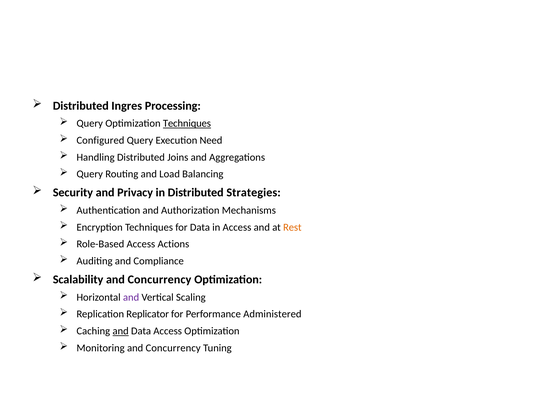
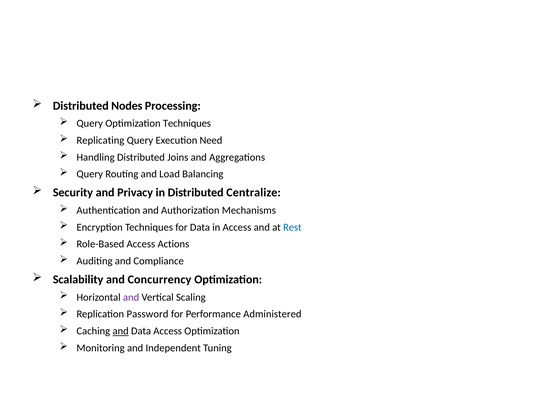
Ingres: Ingres -> Nodes (127, 106)
Techniques underline: present -> none (187, 123)
Configured: Configured -> Replicating (100, 140)
Strategies: Strategies -> Centralize (254, 192)
Rest colour: orange -> blue (292, 227)
Replicator: Replicator -> Password (148, 314)
Monitoring and Concurrency: Concurrency -> Independent (173, 347)
